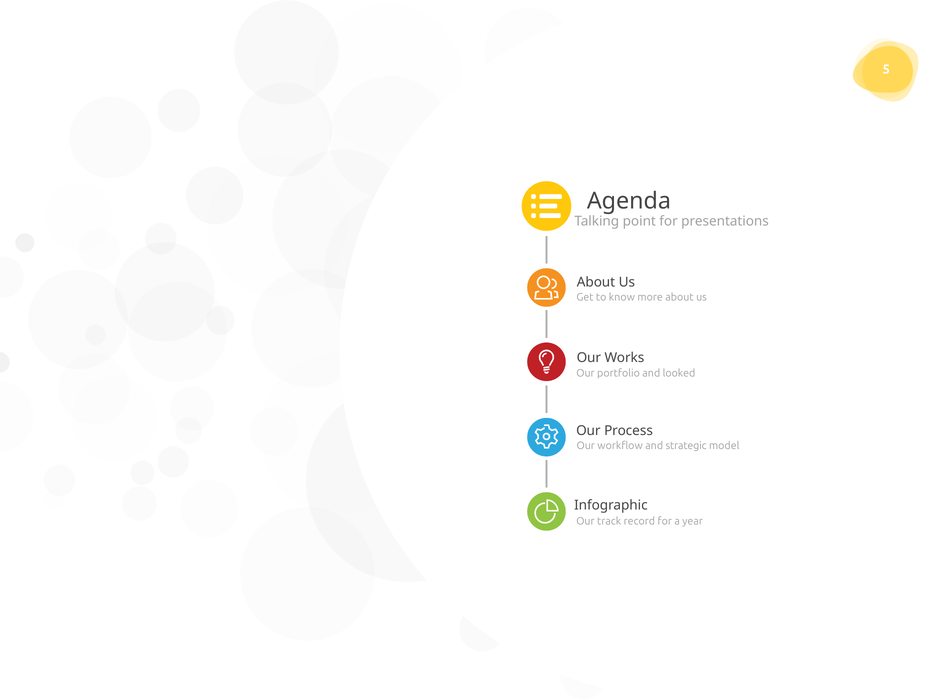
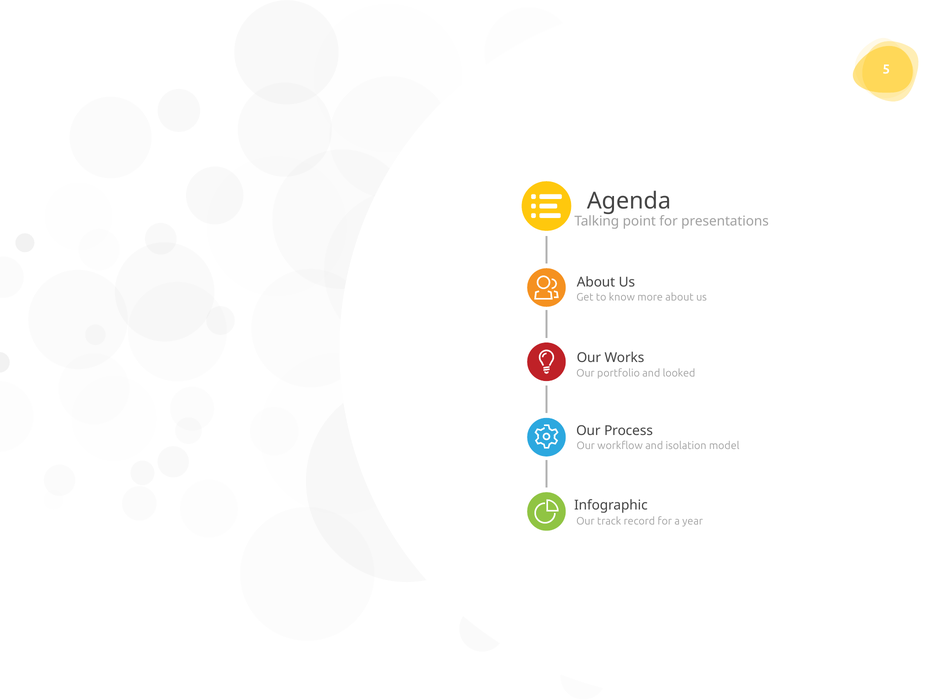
strategic: strategic -> isolation (686, 446)
